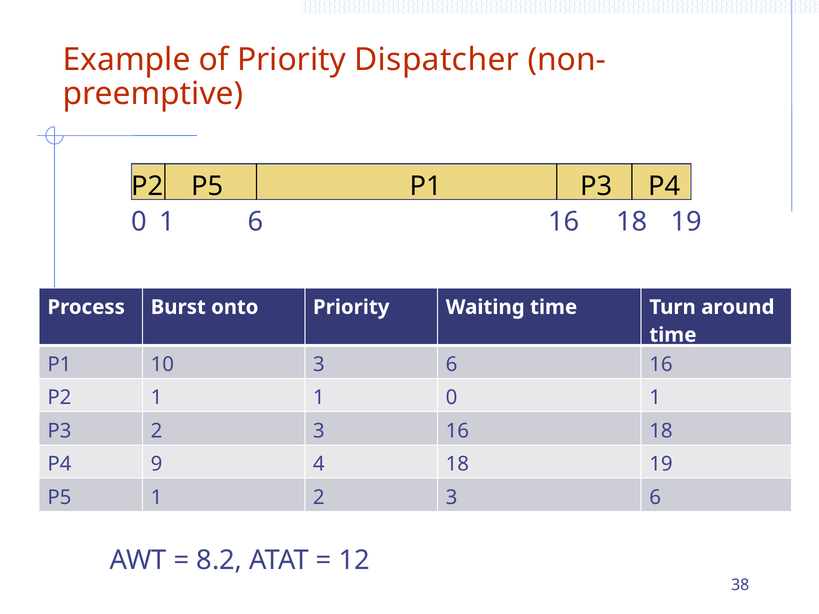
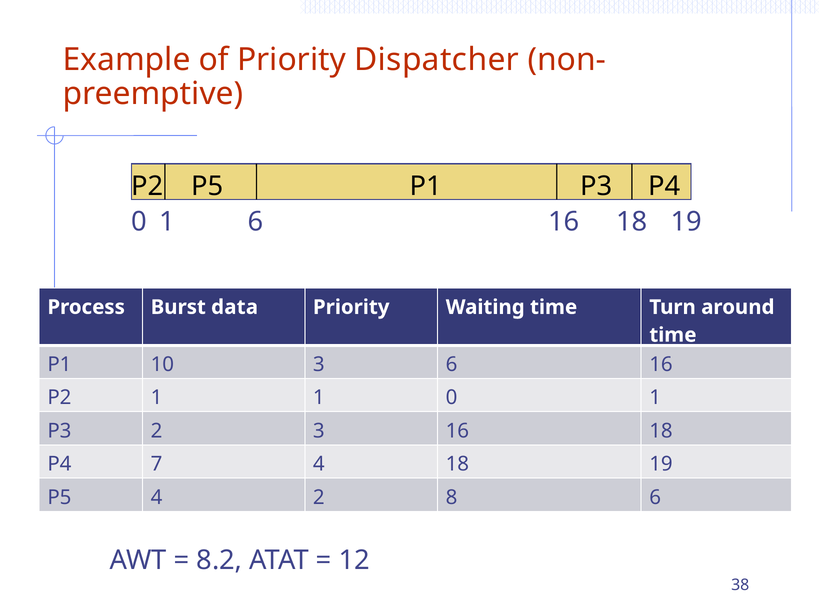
onto: onto -> data (235, 307)
9: 9 -> 7 (157, 464)
P5 1: 1 -> 4 (157, 497)
3: 3 -> 8 (452, 497)
